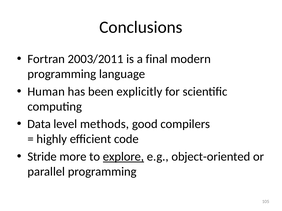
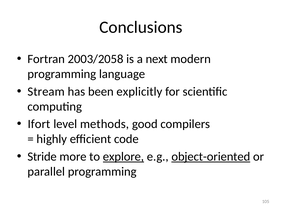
2003/2011: 2003/2011 -> 2003/2058 (96, 59)
final: final -> next (157, 59)
Human: Human -> Stream (46, 92)
Data: Data -> Ifort (39, 124)
object-oriented underline: none -> present (211, 157)
